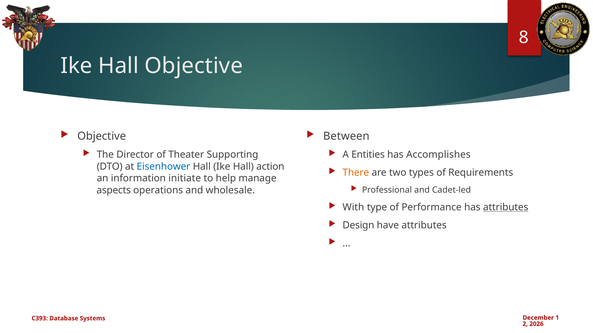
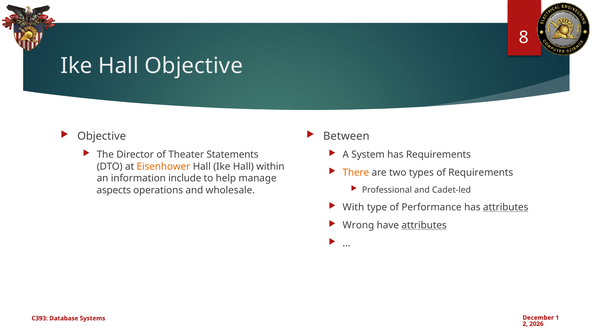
Supporting: Supporting -> Statements (233, 155)
Entities: Entities -> System (368, 155)
has Accomplishes: Accomplishes -> Requirements (438, 155)
Eisenhower colour: blue -> orange (163, 167)
action: action -> within (270, 167)
initiate: initiate -> include (185, 179)
Design: Design -> Wrong (358, 226)
attributes underline: none -> present (424, 226)
